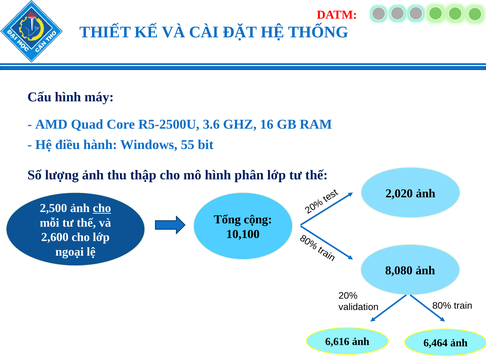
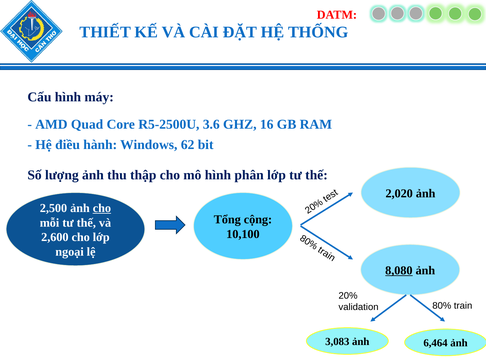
55: 55 -> 62 (188, 145)
8,080 underline: none -> present (399, 271)
6,616: 6,616 -> 3,083 (337, 342)
